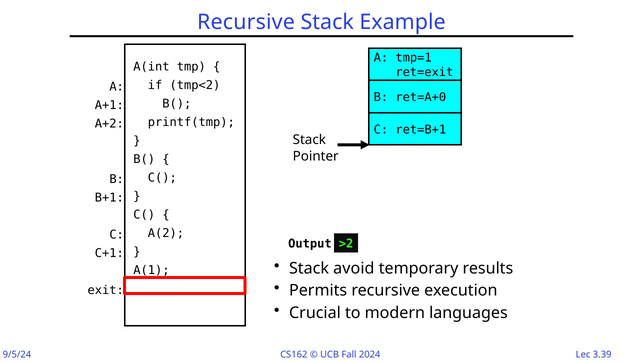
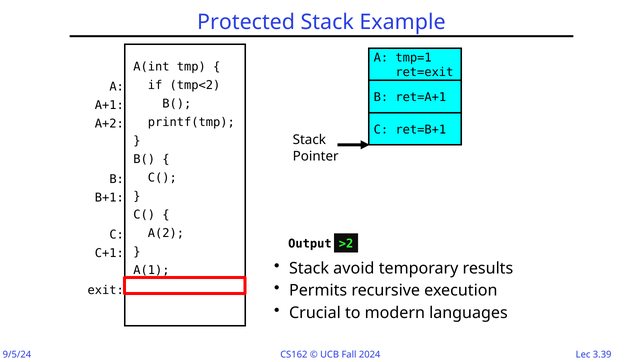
Recursive: Recursive -> Protected (246, 22)
ret=A+0: ret=A+0 -> ret=A+1 (421, 97)
